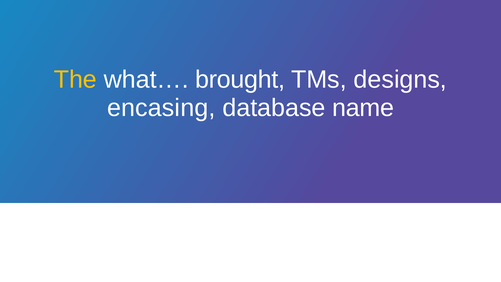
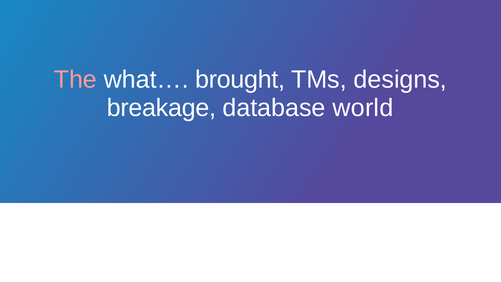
The colour: yellow -> pink (75, 79)
encasing: encasing -> breakage (161, 108)
name: name -> world (363, 108)
